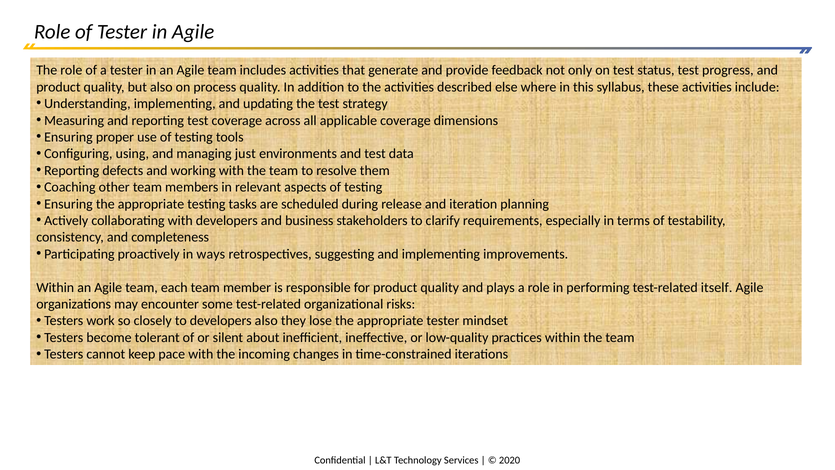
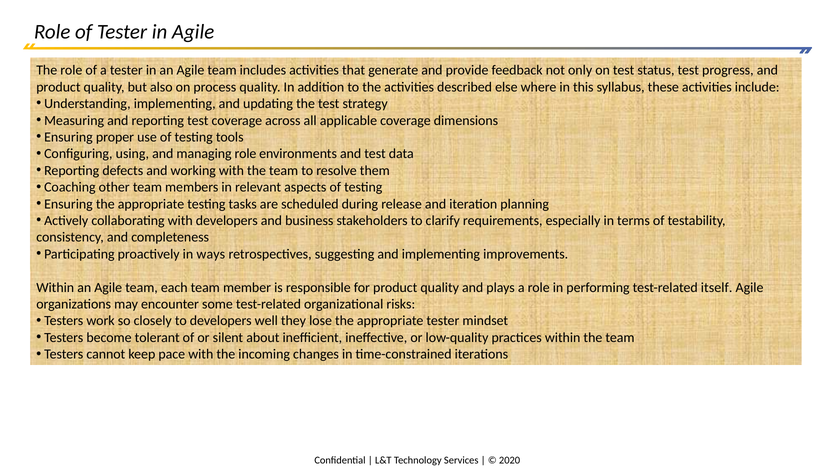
managing just: just -> role (245, 154)
developers also: also -> well (266, 321)
